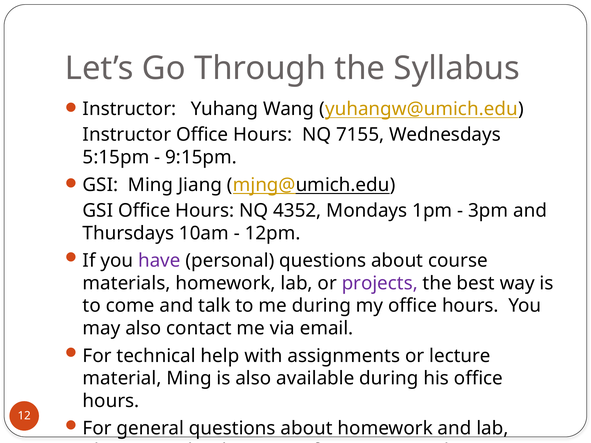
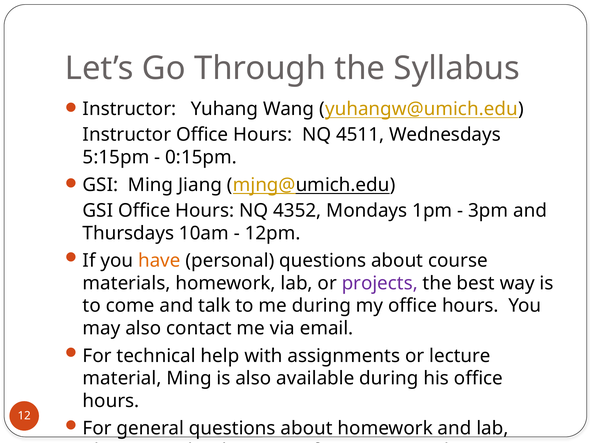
7155: 7155 -> 4511 (360, 135)
9:15pm: 9:15pm -> 0:15pm (201, 157)
have colour: purple -> orange (159, 261)
